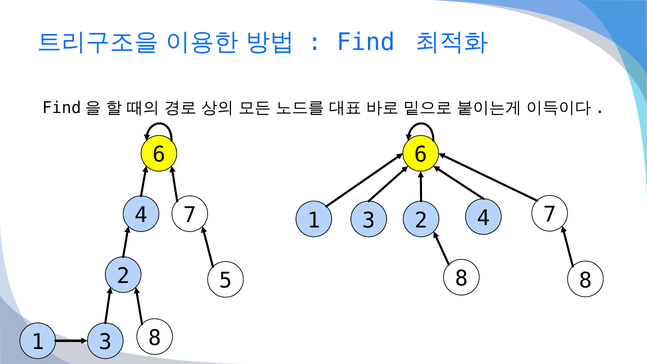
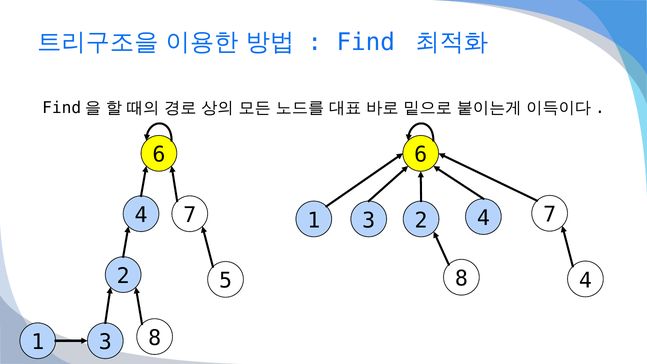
8 8: 8 -> 4 (585, 280)
